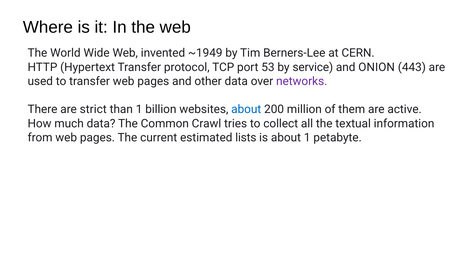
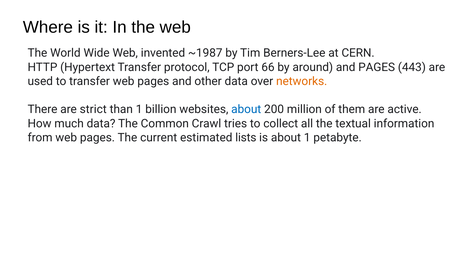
~1949: ~1949 -> ~1987 (205, 53)
53: 53 -> 66 (268, 67)
service: service -> around (313, 67)
and ONION: ONION -> PAGES (377, 67)
networks colour: purple -> orange (302, 81)
